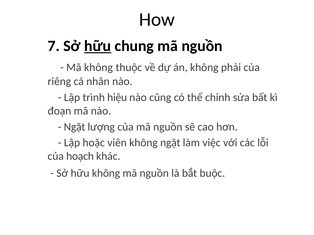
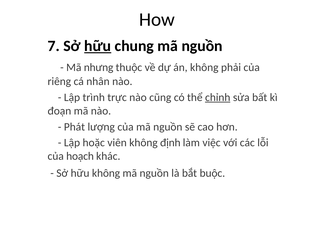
Mã không: không -> nhưng (99, 67)
hiệu: hiệu -> trực (117, 98)
chỉnh underline: none -> present (218, 98)
Ngặt: Ngặt -> Phát (74, 127)
không ngặt: ngặt -> định (170, 143)
